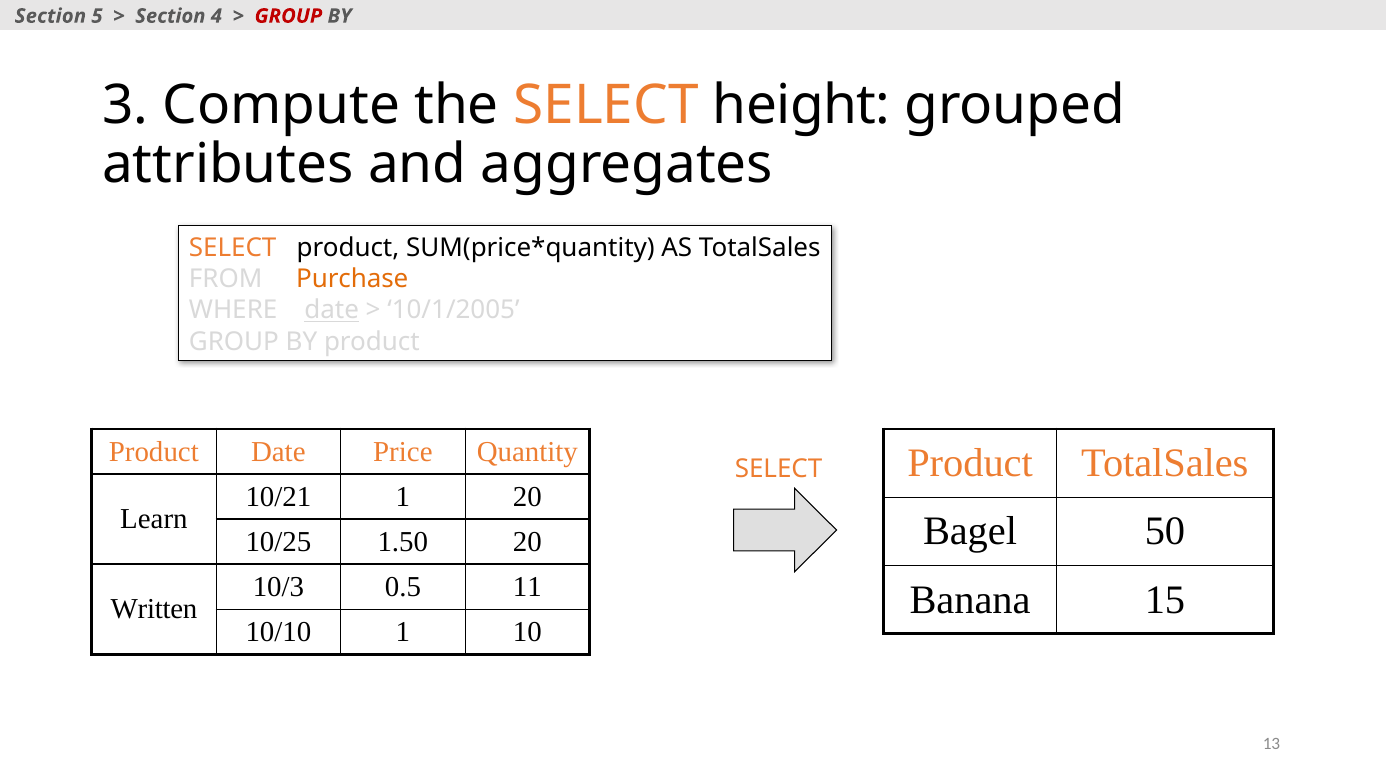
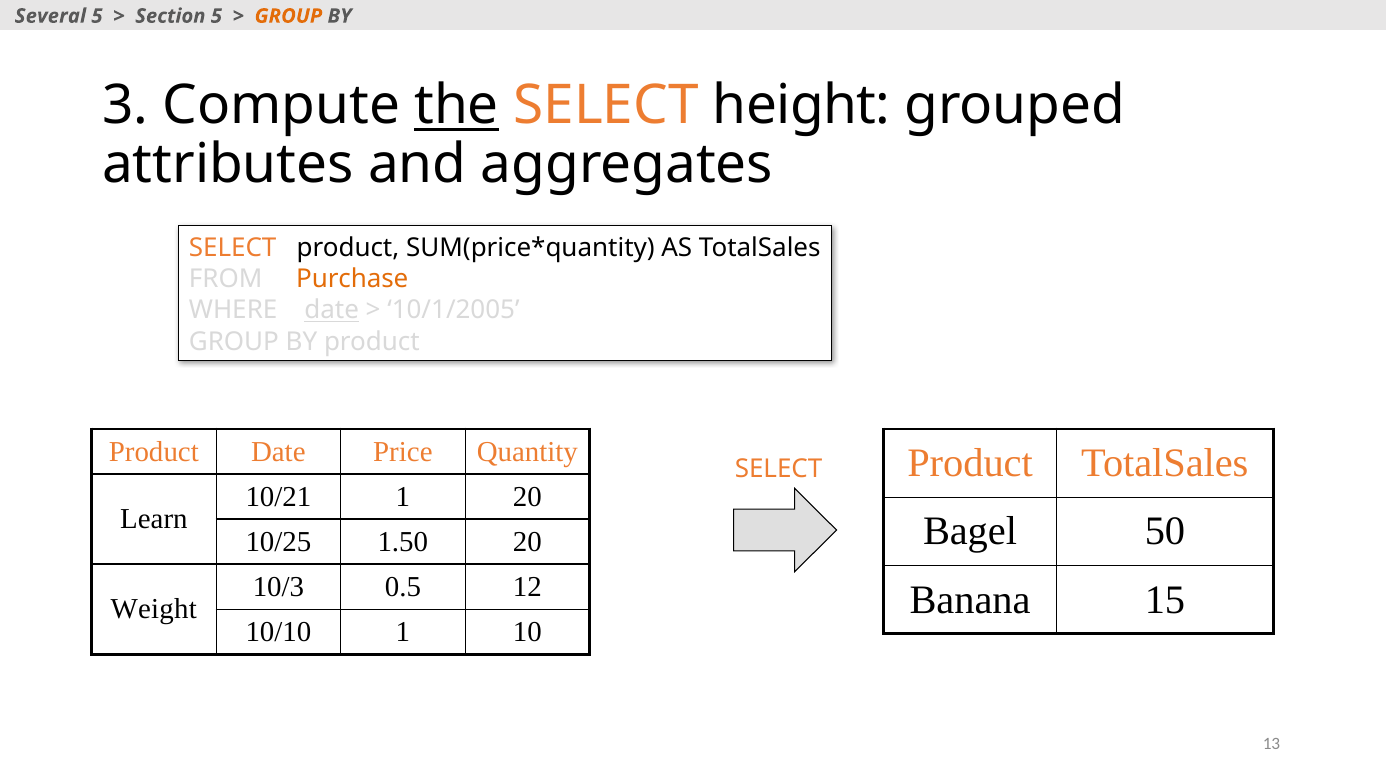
Section: Section -> Several (50, 16)
Section 4: 4 -> 5 (216, 16)
GROUP colour: red -> orange (288, 16)
the underline: none -> present (457, 106)
11: 11 -> 12 (527, 587)
Written: Written -> Weight (154, 610)
